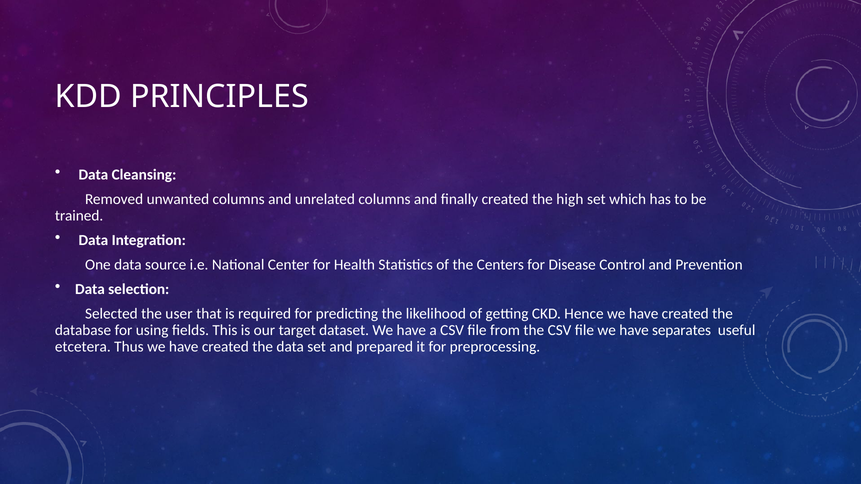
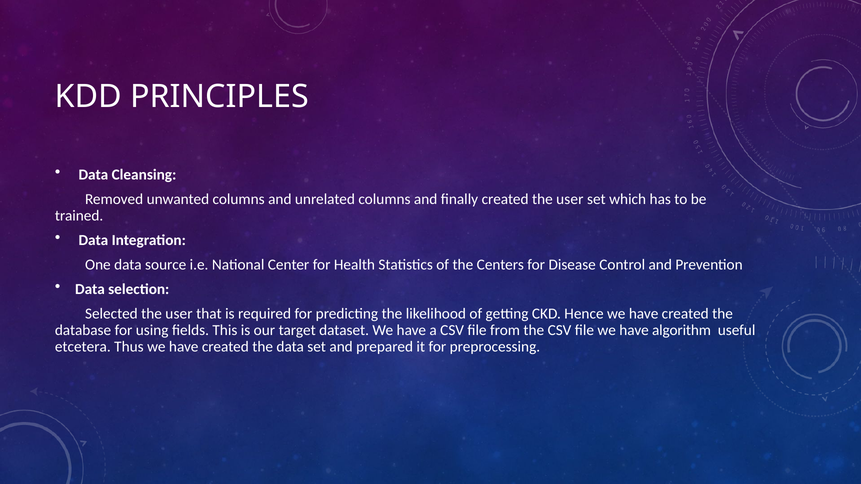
created the high: high -> user (570, 199)
separates: separates -> algorithm (682, 330)
